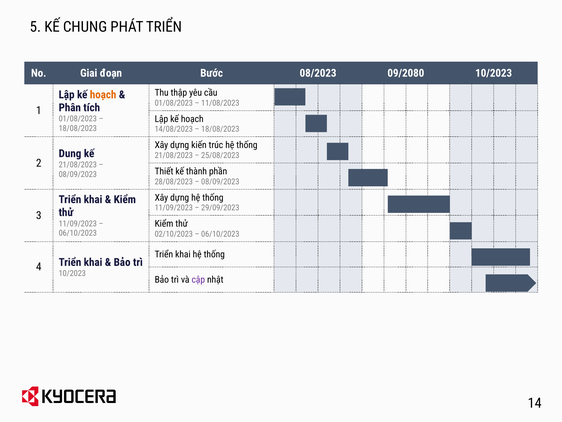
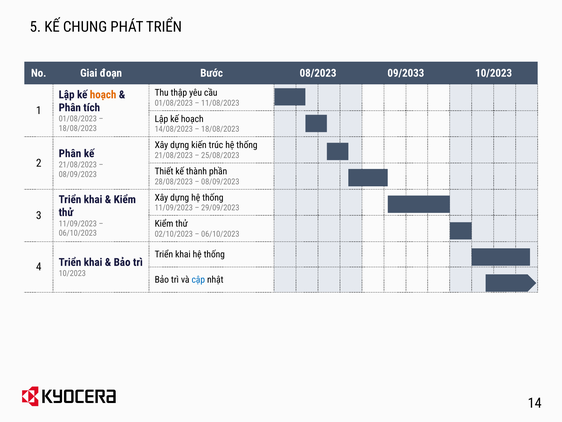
09/2080: 09/2080 -> 09/2033 (406, 73)
Dung: Dung -> Phân (70, 153)
cập colour: purple -> blue (198, 279)
